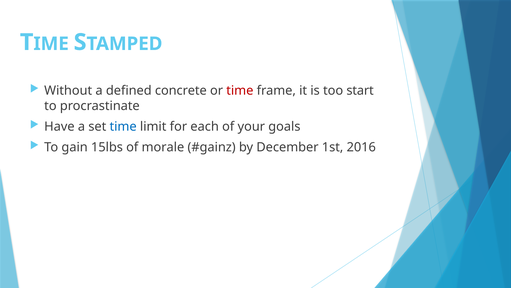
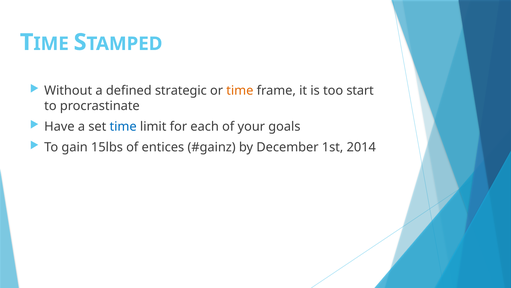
concrete: concrete -> strategic (181, 90)
time colour: red -> orange (240, 90)
morale: morale -> entices (163, 147)
2016: 2016 -> 2014 (361, 147)
